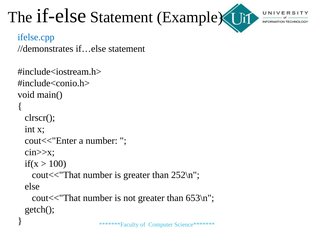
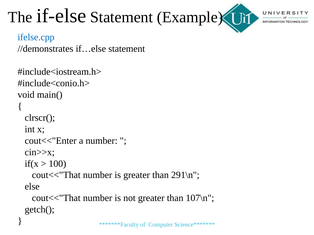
252\n: 252\n -> 291\n (185, 175)
653\n: 653\n -> 107\n (200, 198)
